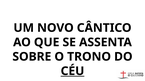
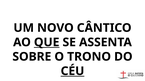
QUE underline: none -> present (47, 43)
